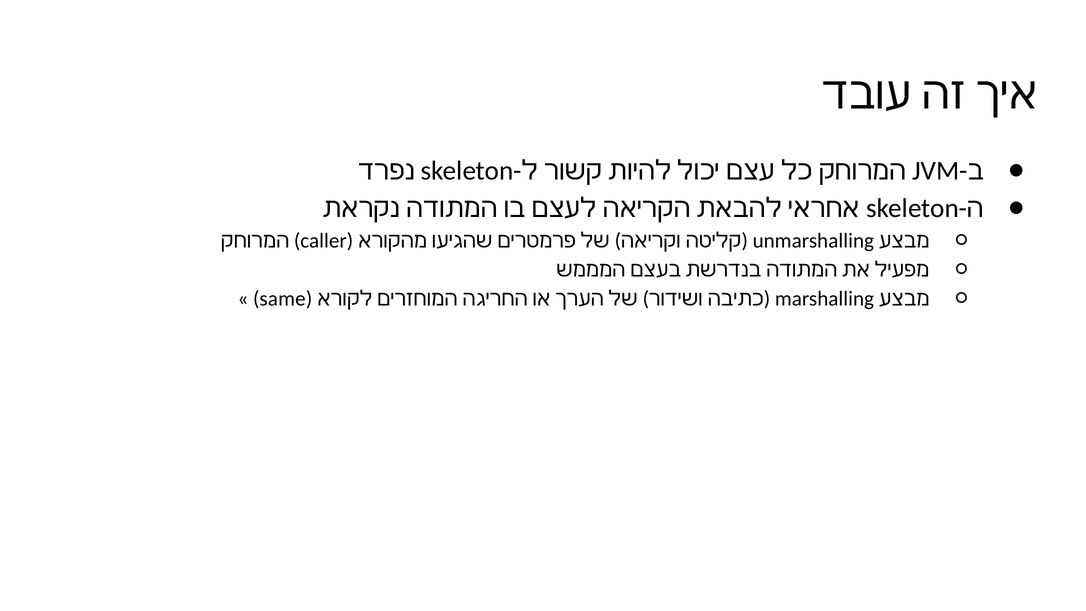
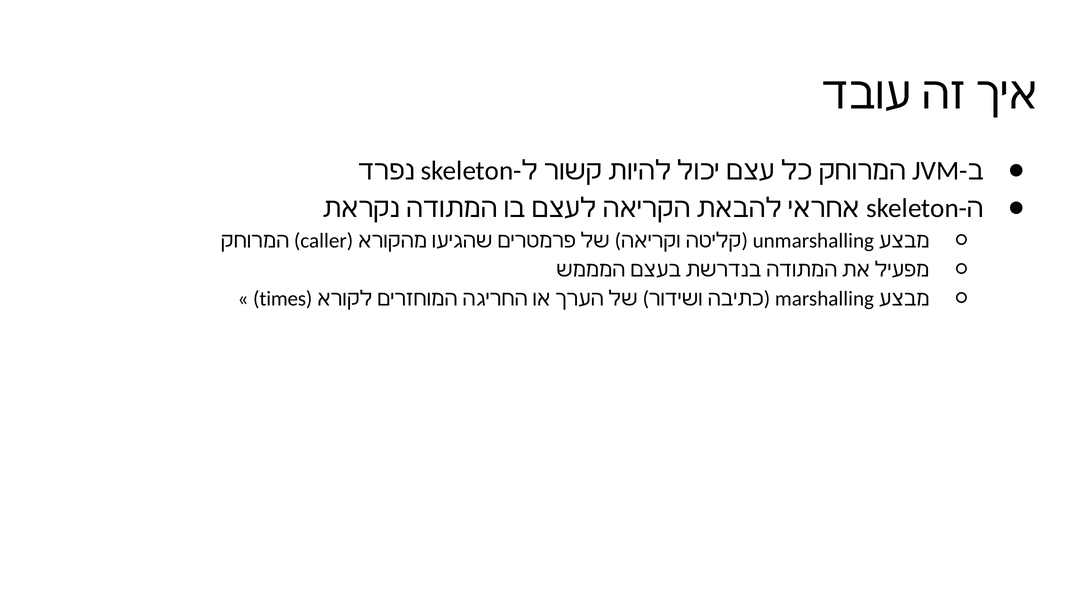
same: same -> times (283, 299)
